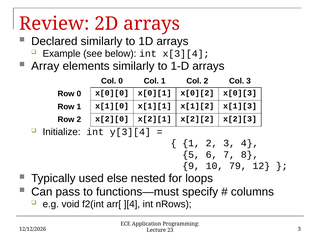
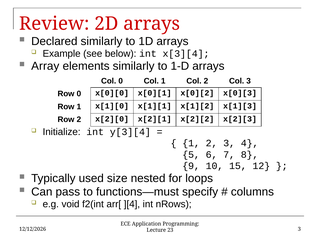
79: 79 -> 15 (238, 166)
else: else -> size (117, 178)
